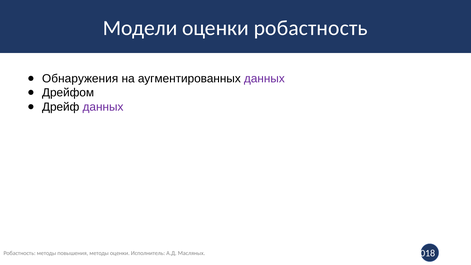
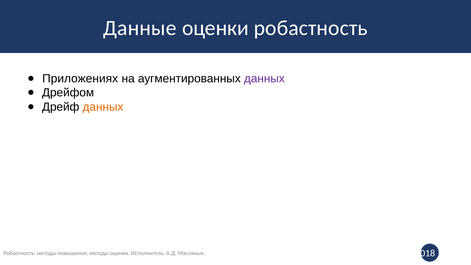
Модели: Модели -> Данные (140, 28)
Обнаружения: Обнаружения -> Приложениях (80, 79)
данных colour: purple -> orange (103, 107)
